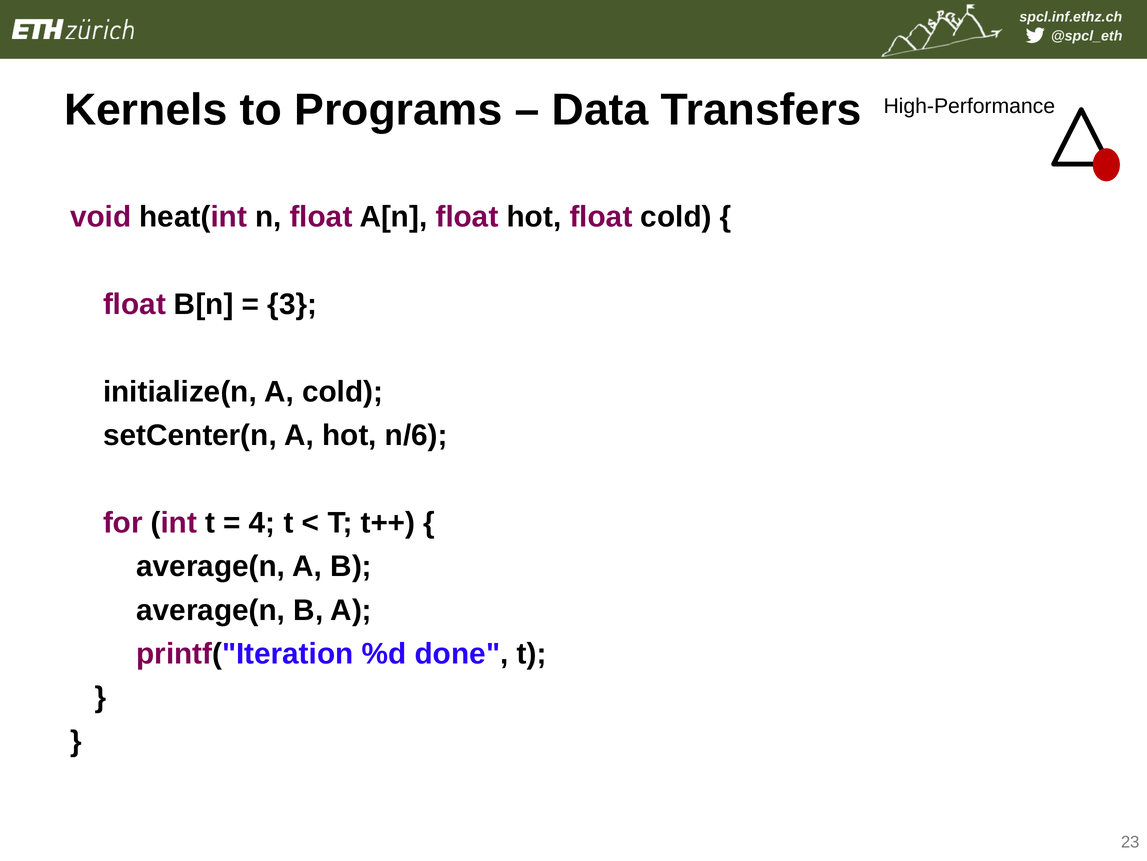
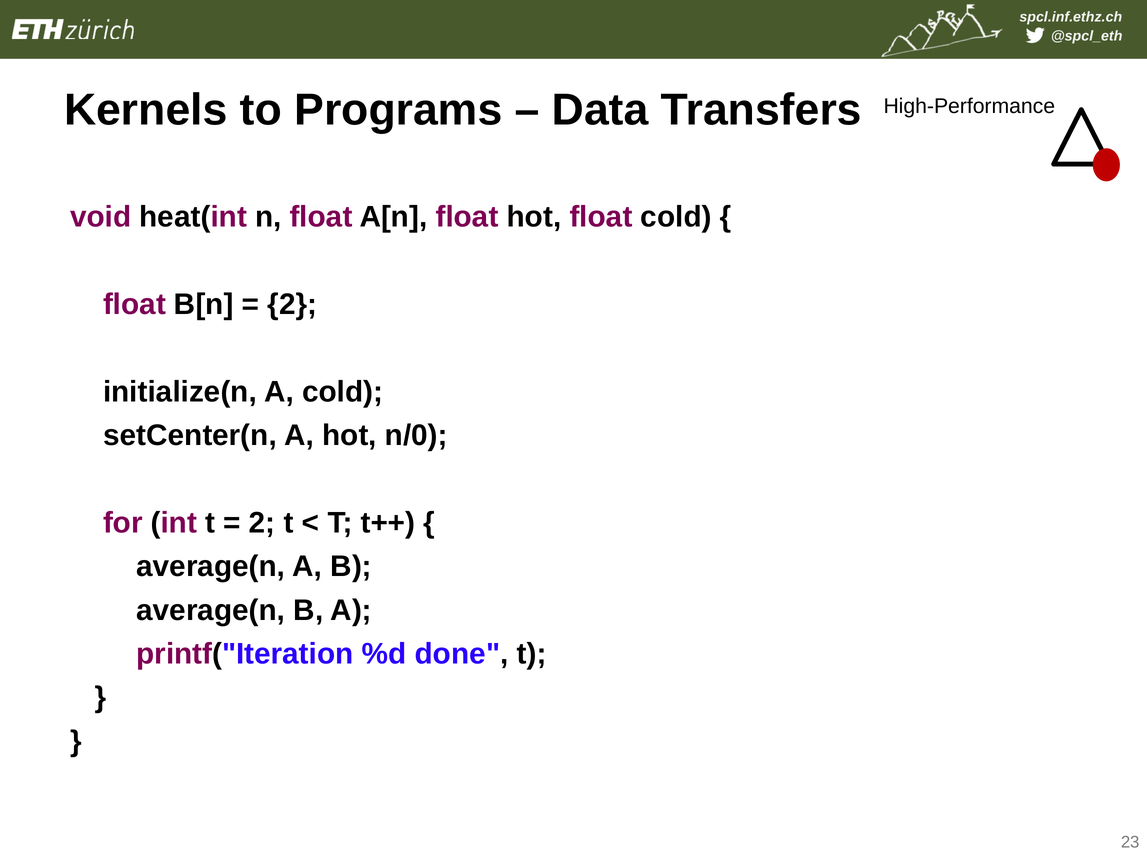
3: 3 -> 2 (292, 304)
n/6: n/6 -> n/0 (416, 435)
4: 4 -> 2 (262, 522)
